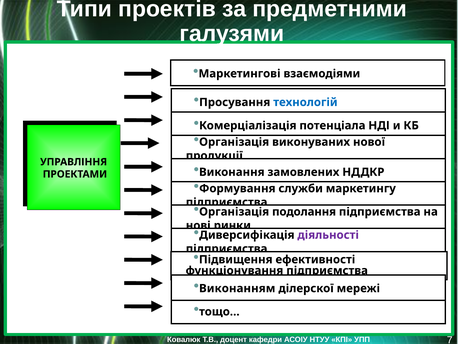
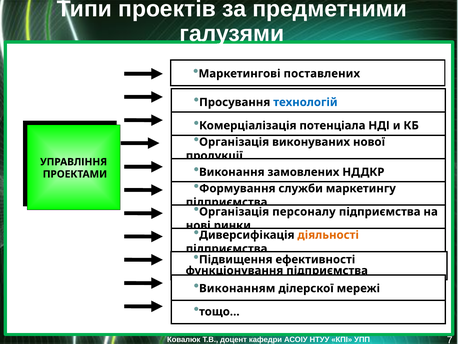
взаємодіями: взаємодіями -> поставлених (322, 74)
подолання: подолання -> персоналу (304, 211)
діяльності colour: purple -> orange (328, 235)
